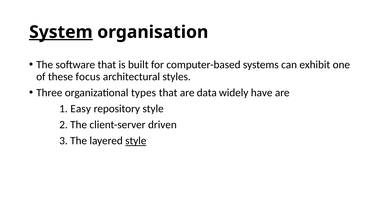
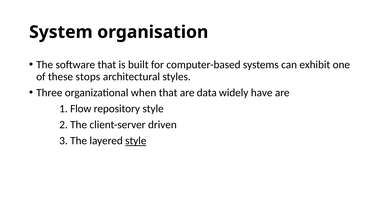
System underline: present -> none (61, 32)
focus: focus -> stops (88, 77)
types: types -> when (144, 93)
Easy: Easy -> Flow (81, 109)
